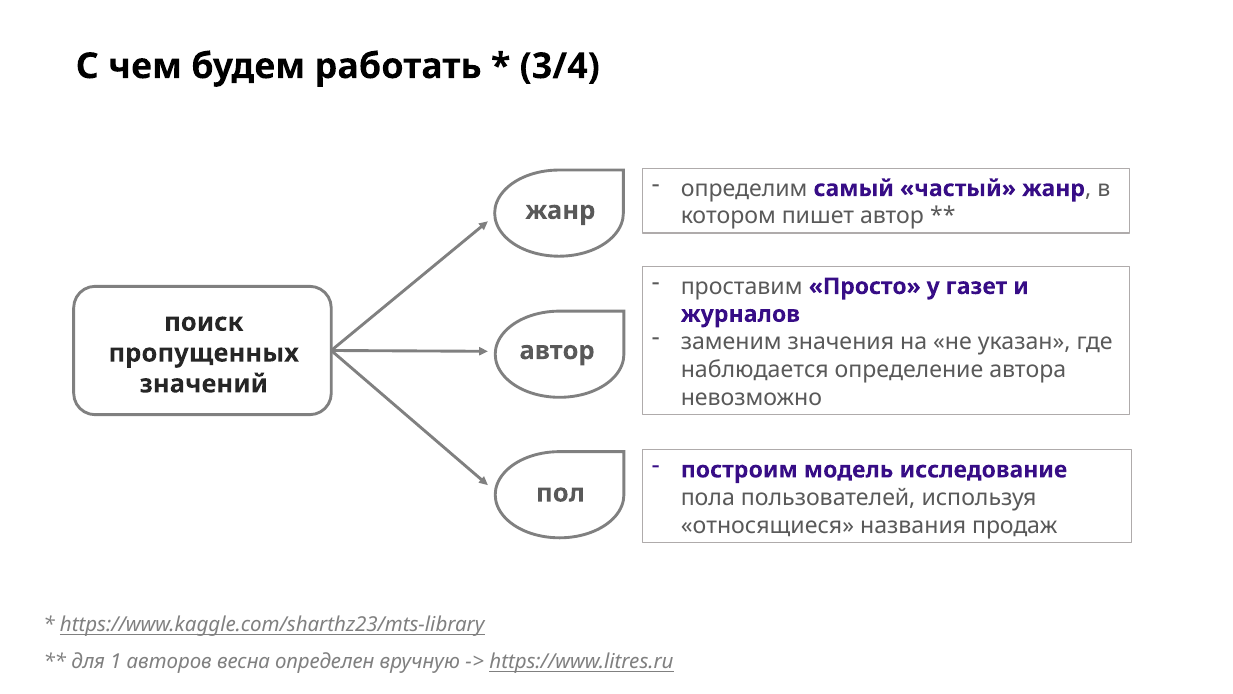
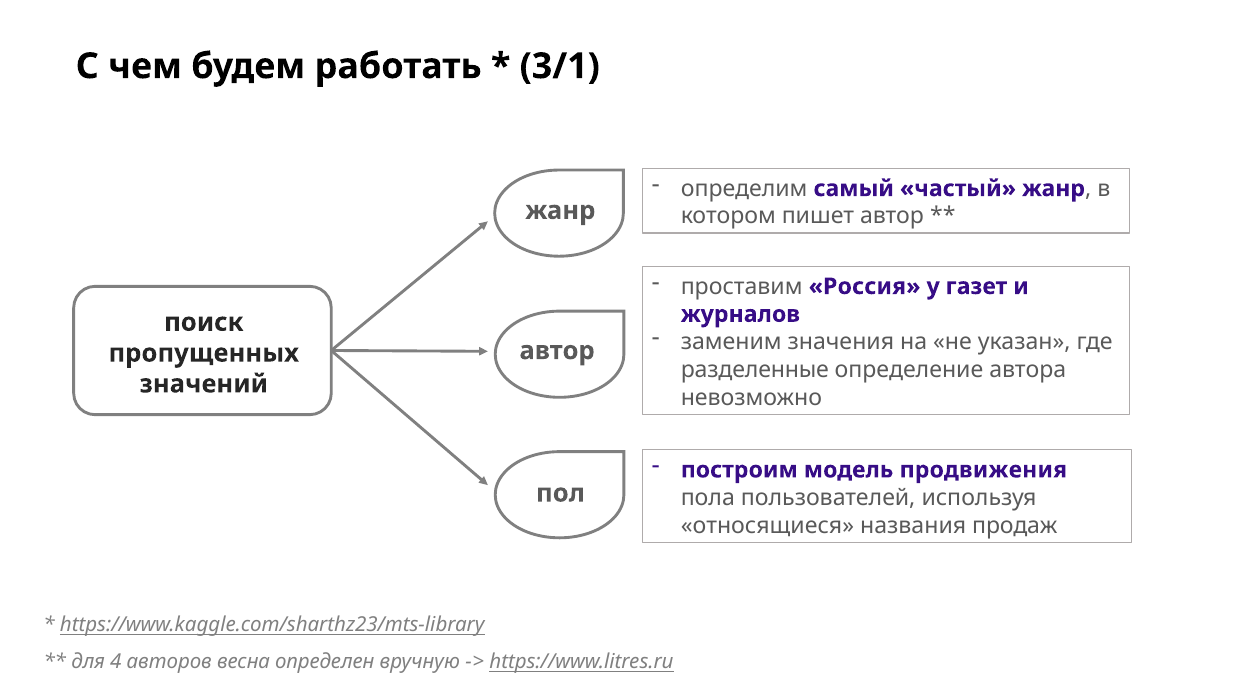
3/4: 3/4 -> 3/1 (560, 66)
Просто: Просто -> Россия (865, 286)
наблюдается: наблюдается -> разделенные (755, 369)
исследование: исследование -> продвижения (983, 470)
1: 1 -> 4 (116, 661)
